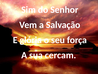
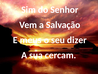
glória: glória -> meus (31, 40)
força: força -> dizer (77, 40)
